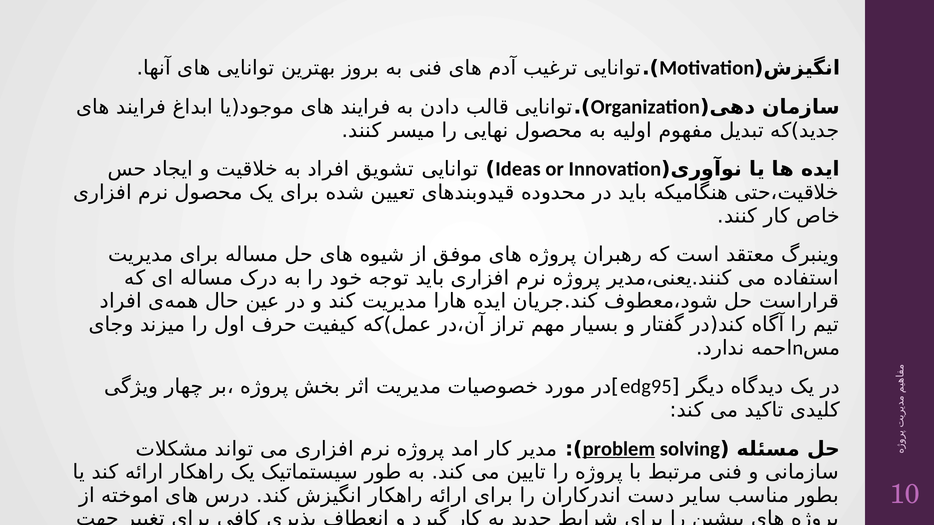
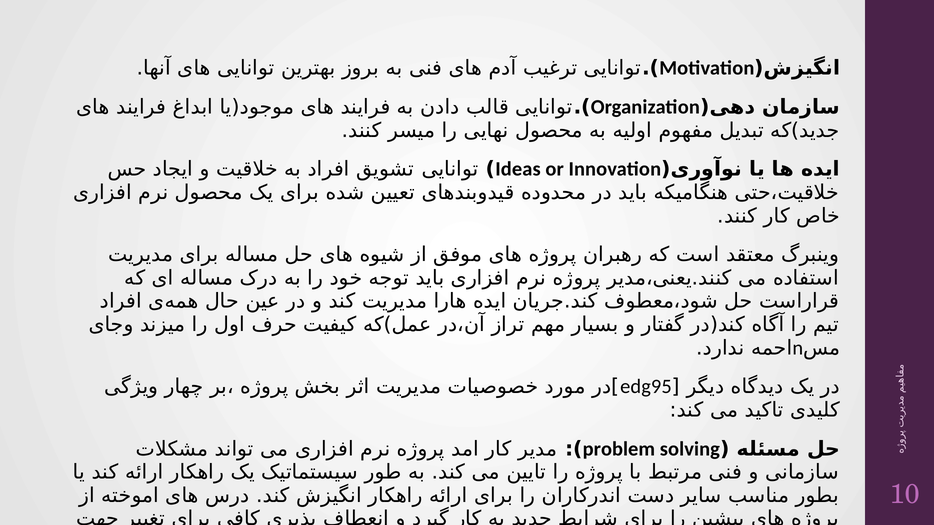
problem underline: present -> none (619, 449)
